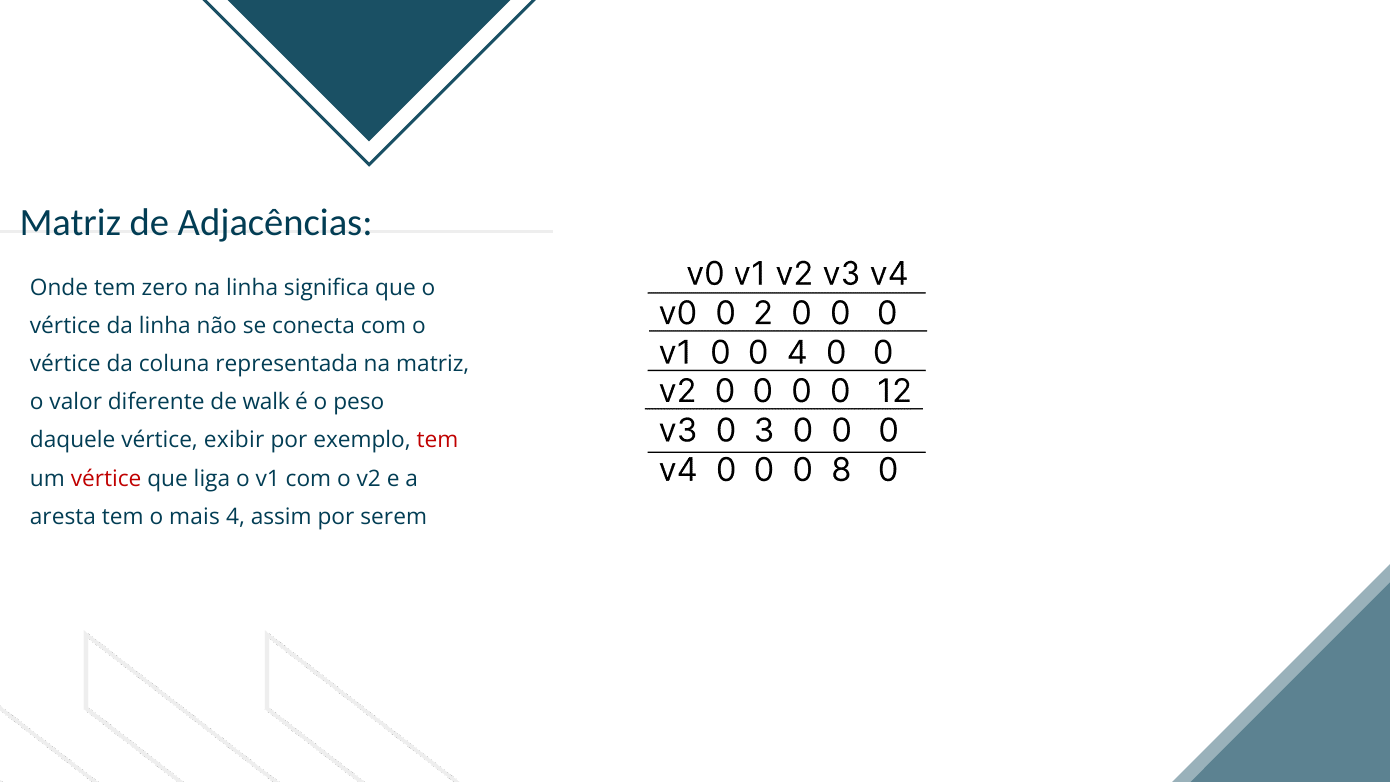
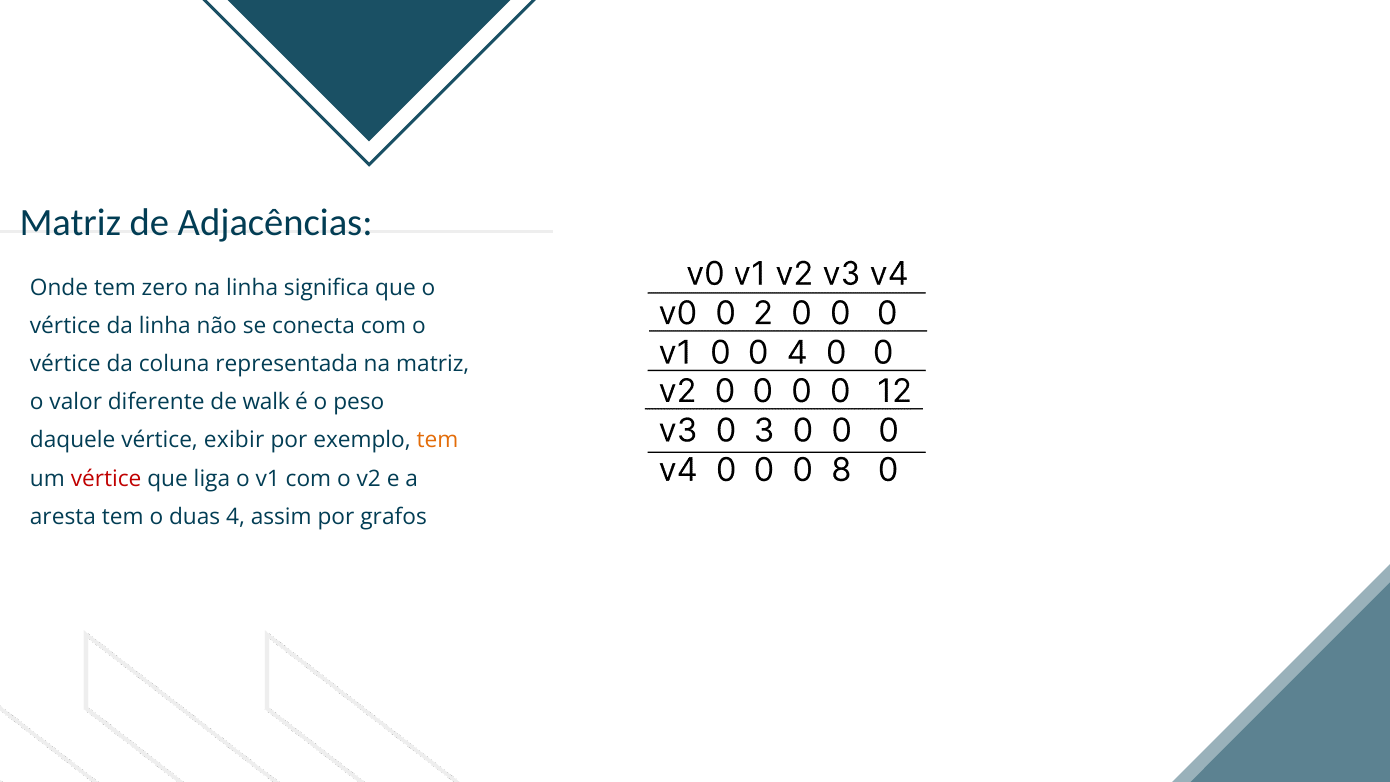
tem colour: red -> orange (437, 440)
mais: mais -> duas (195, 517)
serem: serem -> grafos (394, 517)
